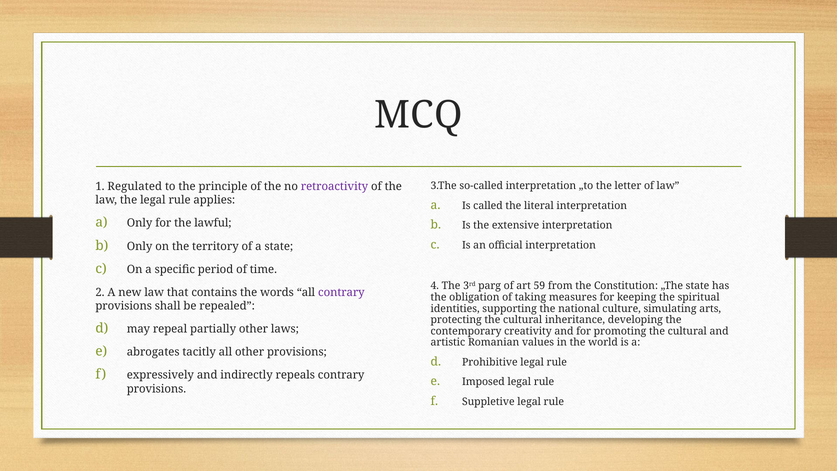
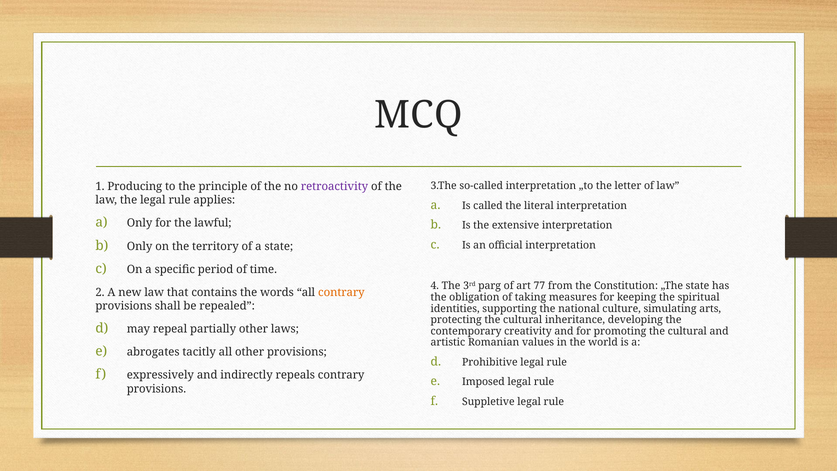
Regulated: Regulated -> Producing (135, 187)
59: 59 -> 77 (539, 286)
contrary colour: purple -> orange (341, 292)
